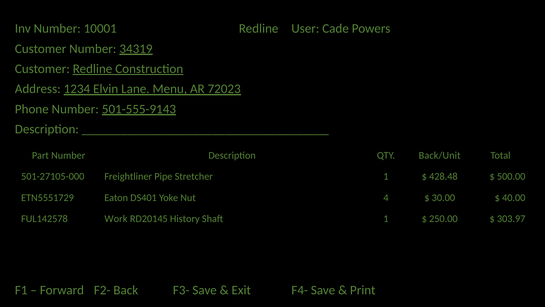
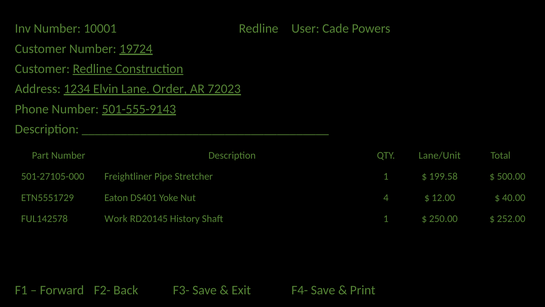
34319: 34319 -> 19724 (136, 49)
Menu: Menu -> Order (170, 89)
Back/Unit: Back/Unit -> Lane/Unit (440, 155)
428.48: 428.48 -> 199.58 (443, 176)
30.00: 30.00 -> 12.00 (443, 197)
303.97: 303.97 -> 252.00 (511, 218)
